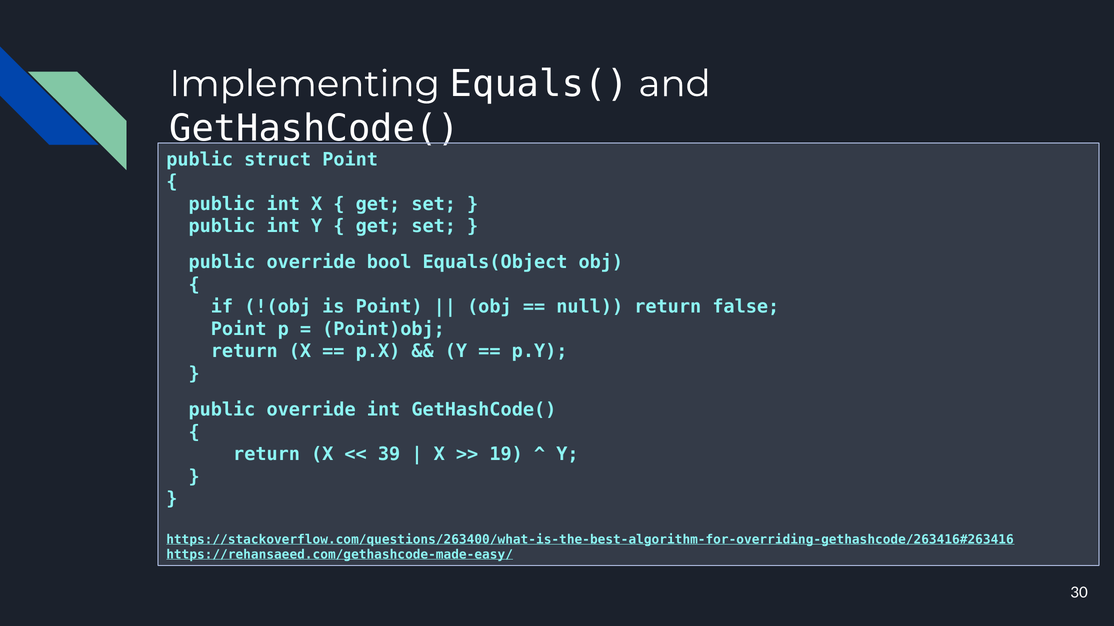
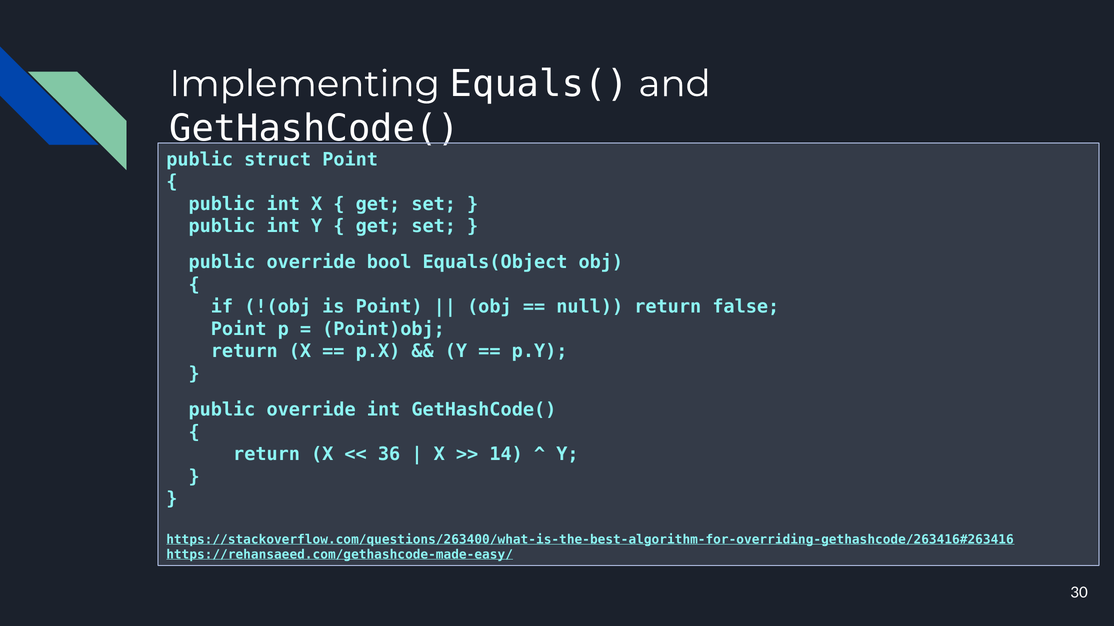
39: 39 -> 36 (389, 455)
19: 19 -> 14 (506, 455)
